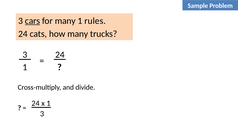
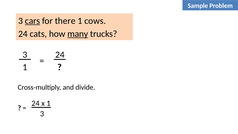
for many: many -> there (65, 21)
rules: rules -> cows (95, 21)
many underline: none -> present (78, 34)
